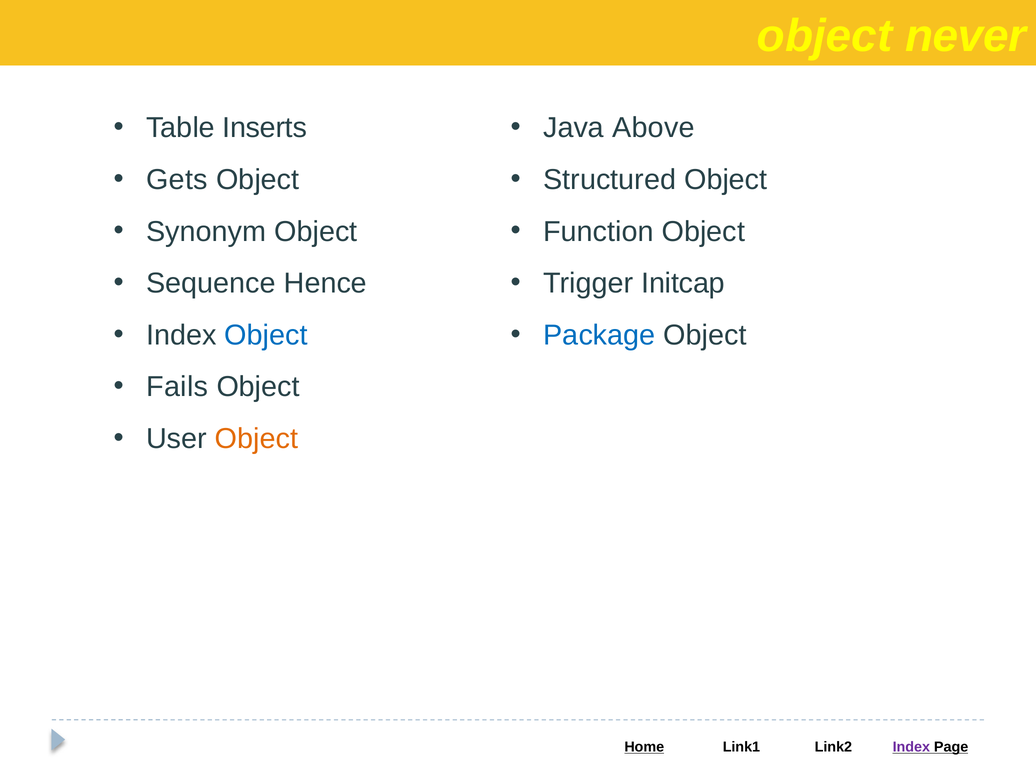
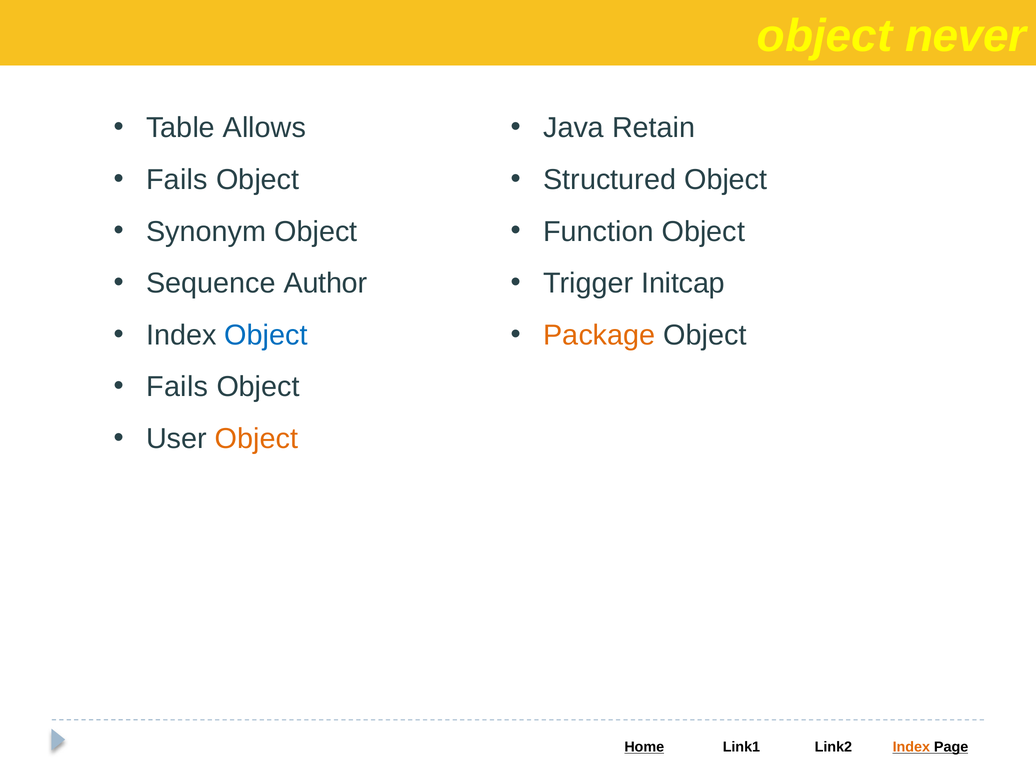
Inserts: Inserts -> Allows (264, 128)
Above: Above -> Retain (654, 128)
Gets: Gets -> Fails (177, 180)
Hence: Hence -> Author (326, 283)
Package colour: blue -> orange (599, 335)
Index colour: purple -> orange (911, 747)
